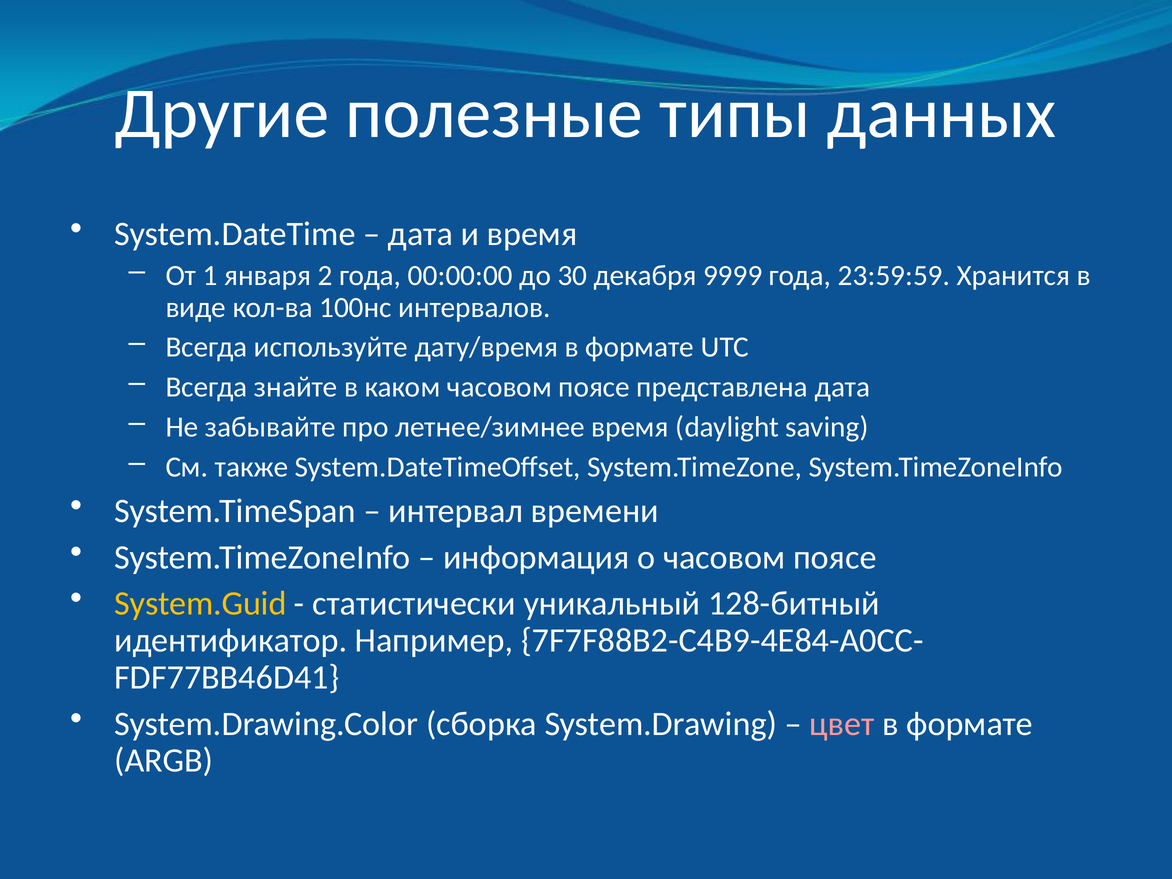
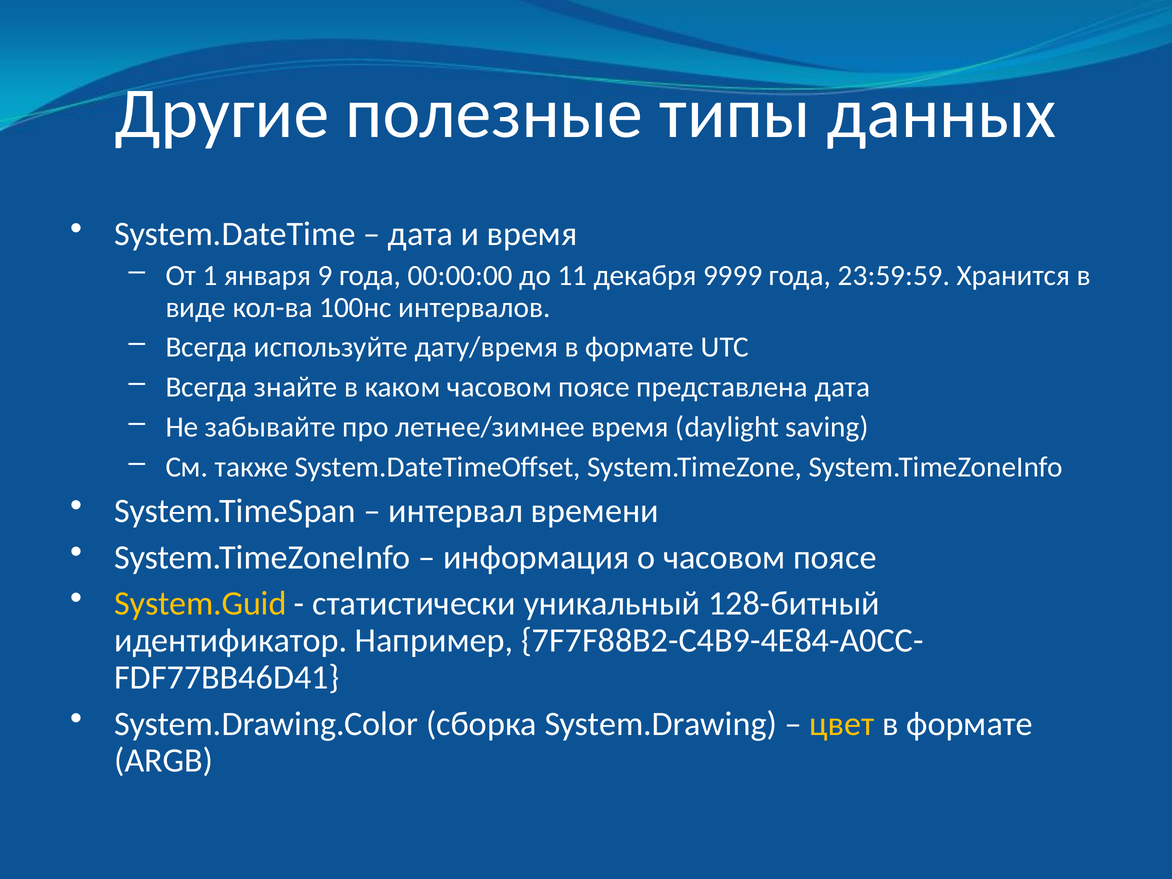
2: 2 -> 9 (325, 276)
30: 30 -> 11 (572, 276)
цвет colour: pink -> yellow (842, 724)
